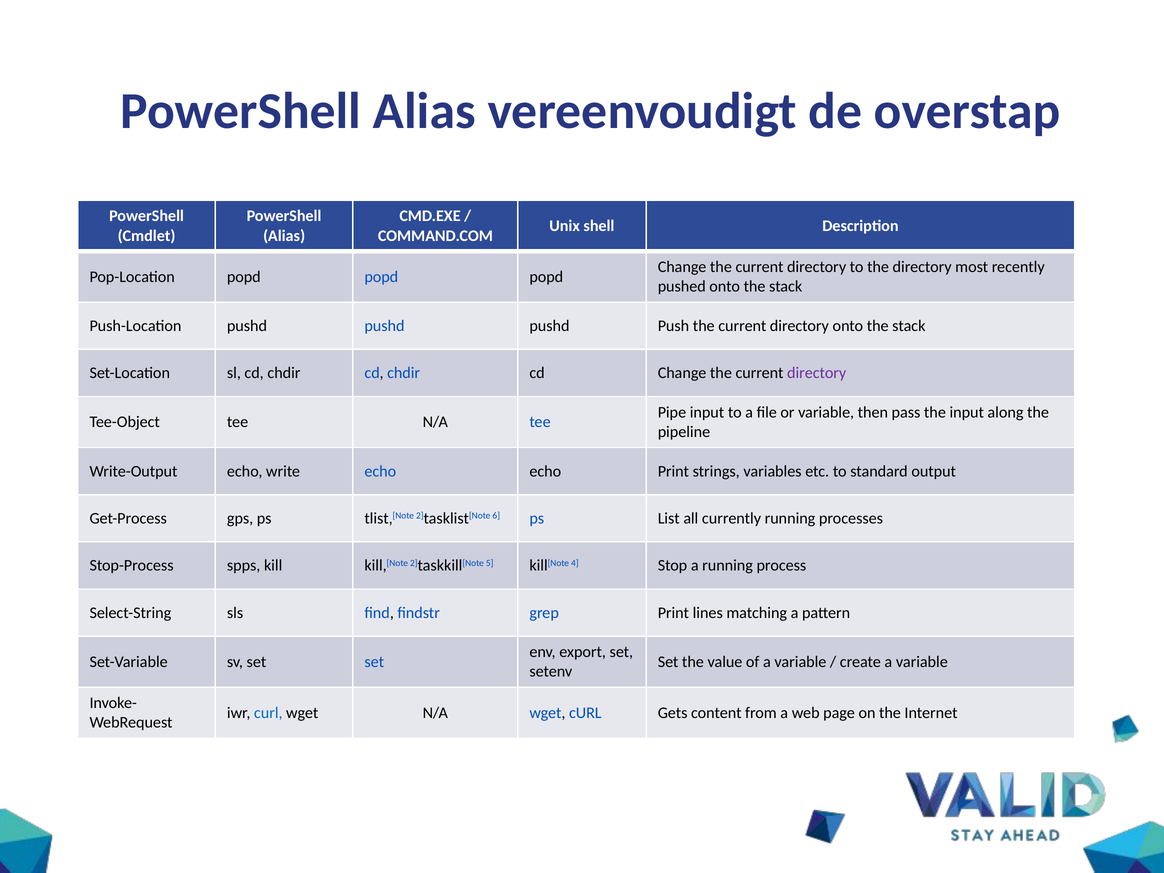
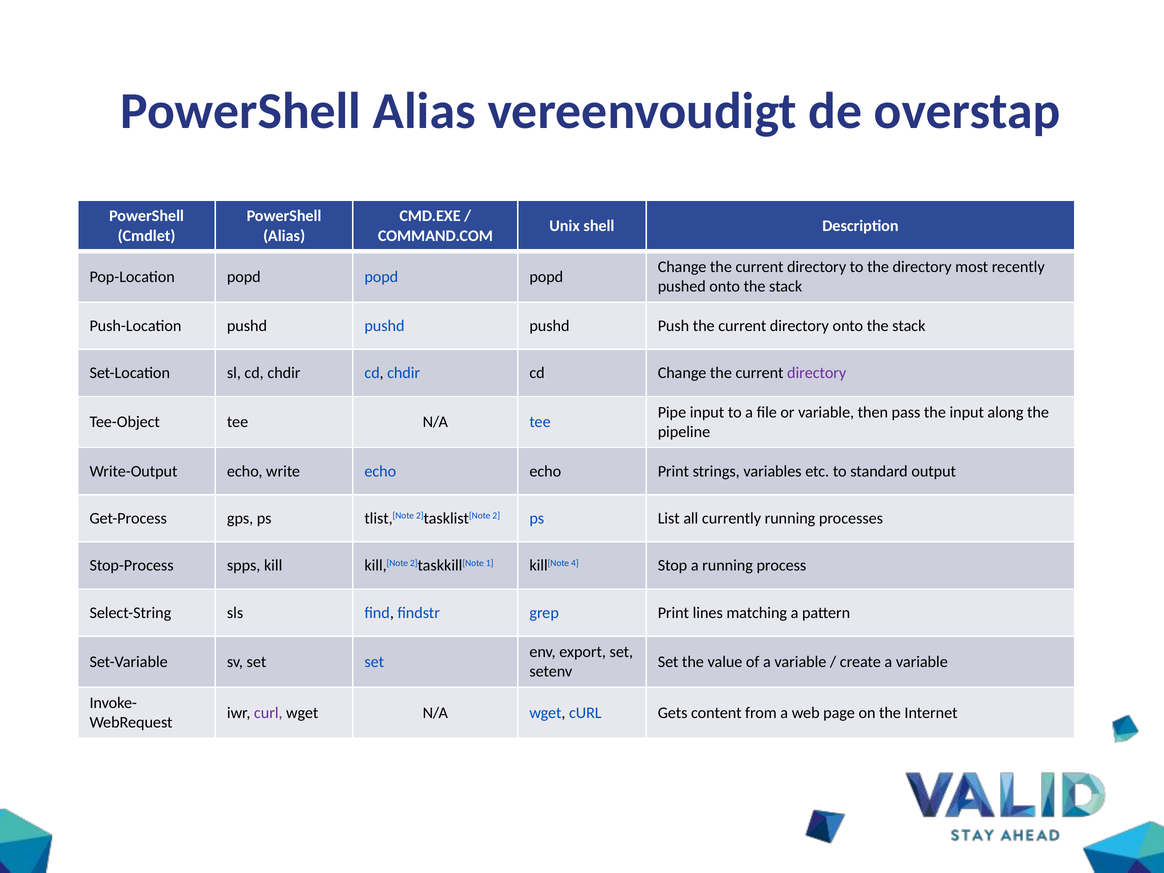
6: 6 -> 2 (496, 516)
5: 5 -> 1 (490, 563)
curl colour: blue -> purple (268, 713)
